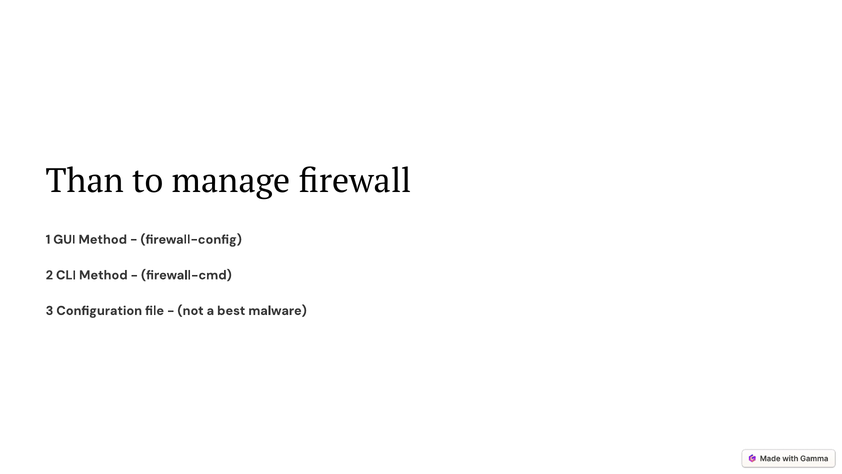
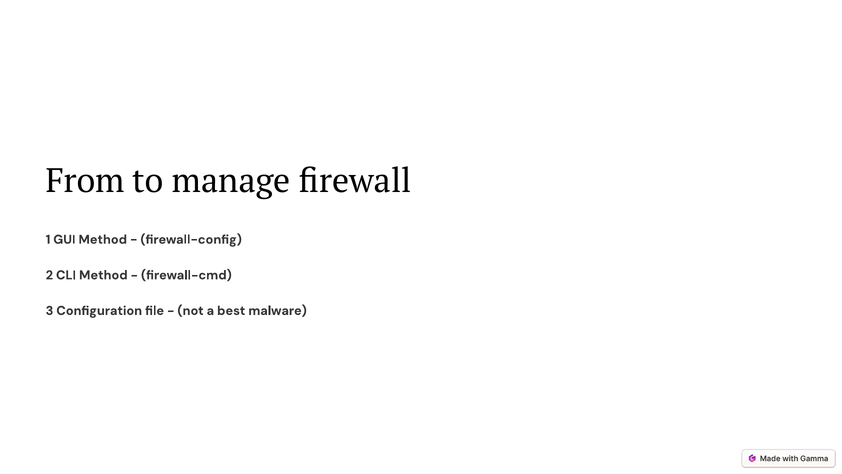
Than: Than -> From (85, 181)
